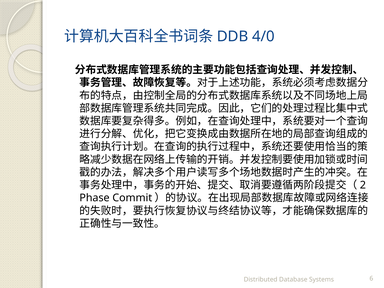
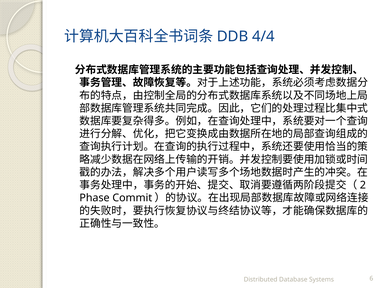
4/0: 4/0 -> 4/4 (263, 37)
